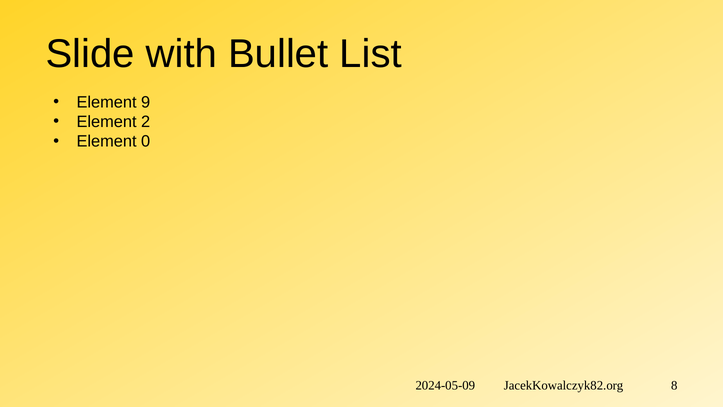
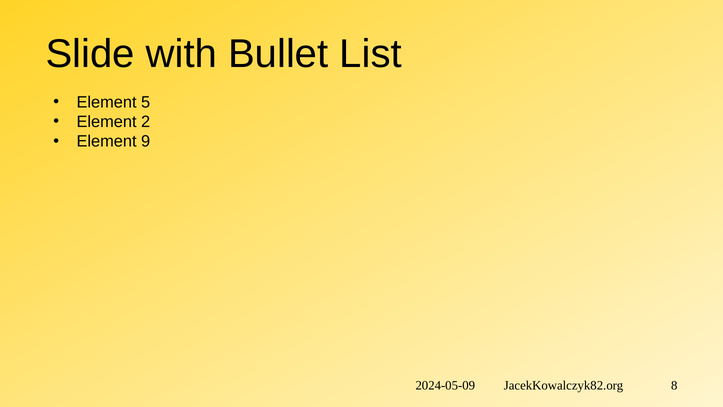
9: 9 -> 5 (146, 102)
0: 0 -> 9 (146, 141)
